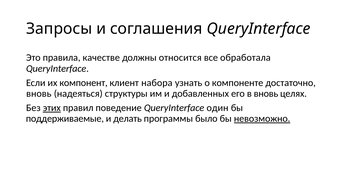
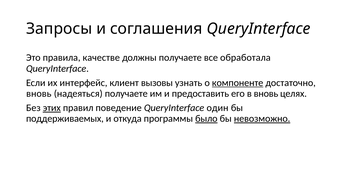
должны относится: относится -> получаете (180, 58)
компонент: компонент -> интерфейс (83, 83)
набора: набора -> вызовы (157, 83)
компоненте underline: none -> present (238, 83)
надеяться структуры: структуры -> получаете (126, 94)
добавленных: добавленных -> предоставить (200, 94)
поддерживаемые: поддерживаемые -> поддерживаемых (65, 119)
делать: делать -> откуда (128, 119)
было underline: none -> present (206, 119)
